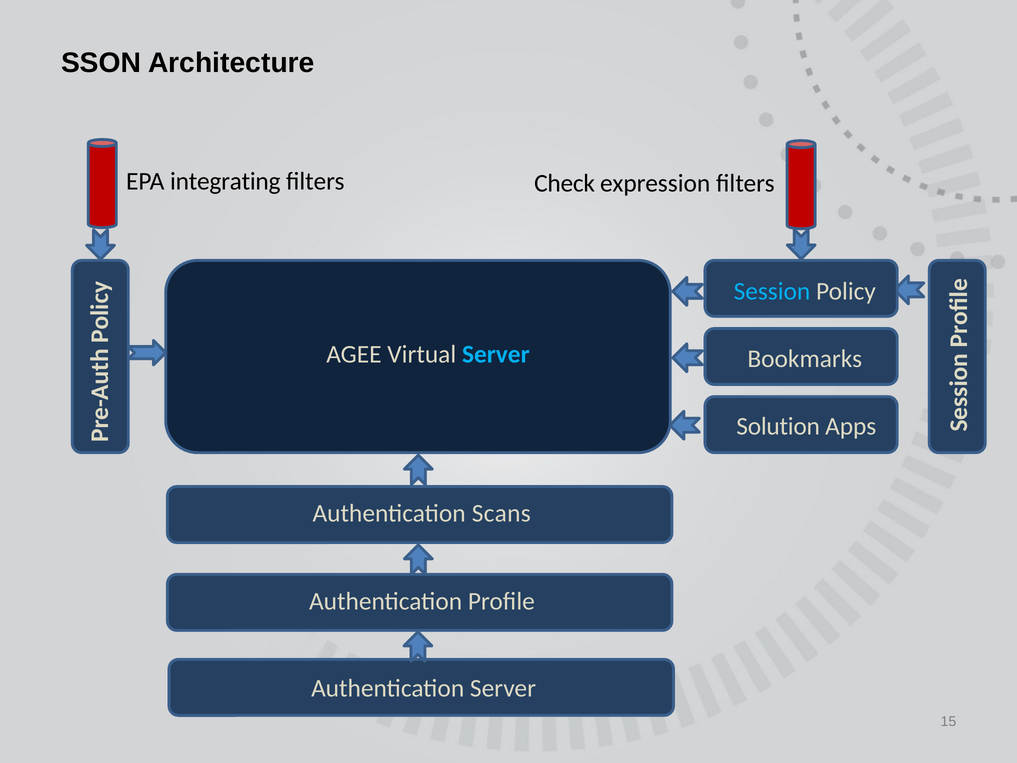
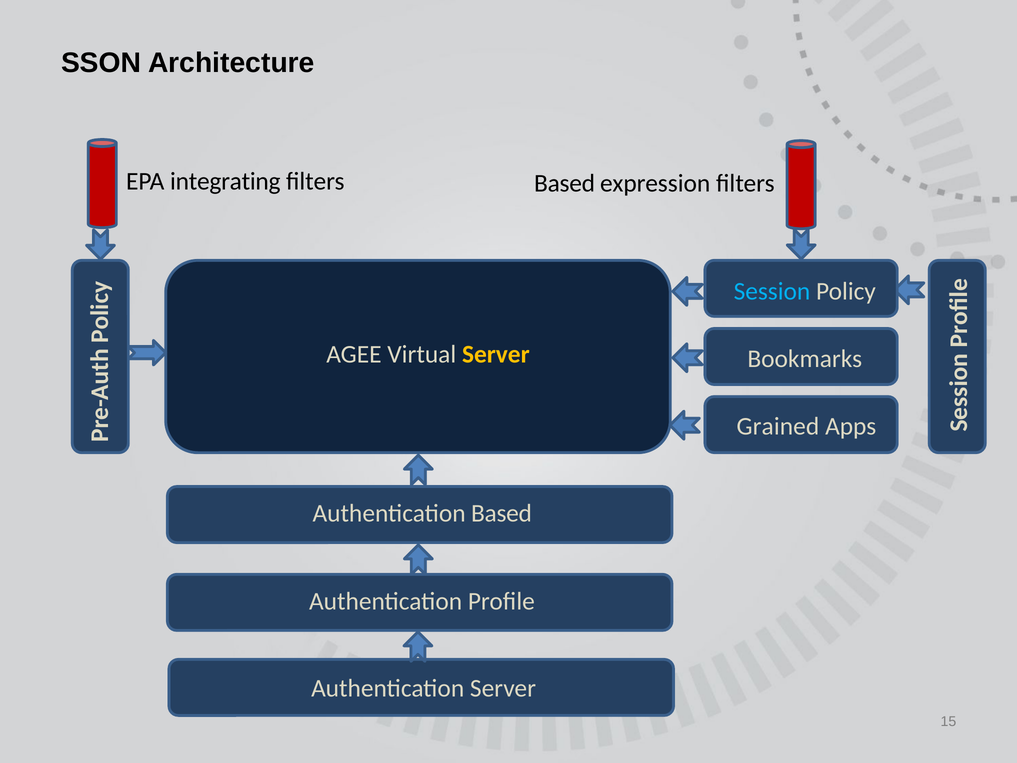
Check: Check -> Based (565, 183)
Server colour: light blue -> yellow (496, 354)
Solution: Solution -> Grained (778, 426)
Authentication Scans: Scans -> Based (502, 513)
